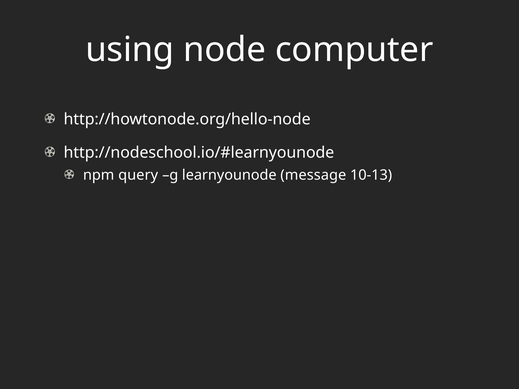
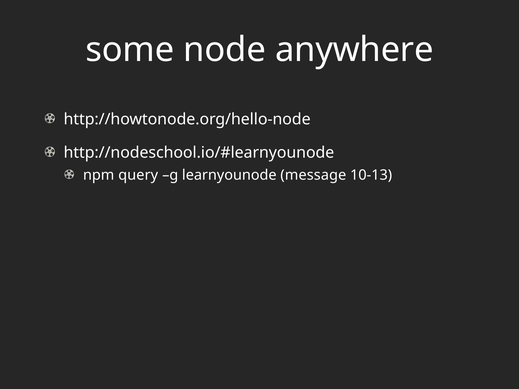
using: using -> some (130, 50)
computer: computer -> anywhere (354, 50)
